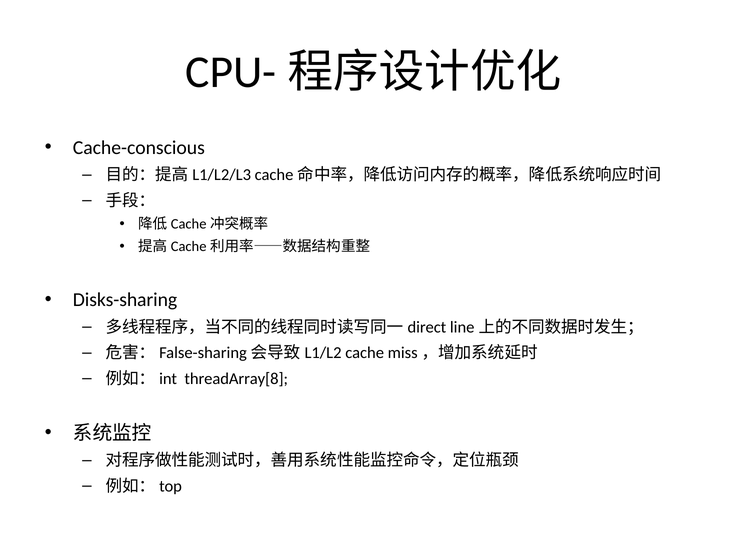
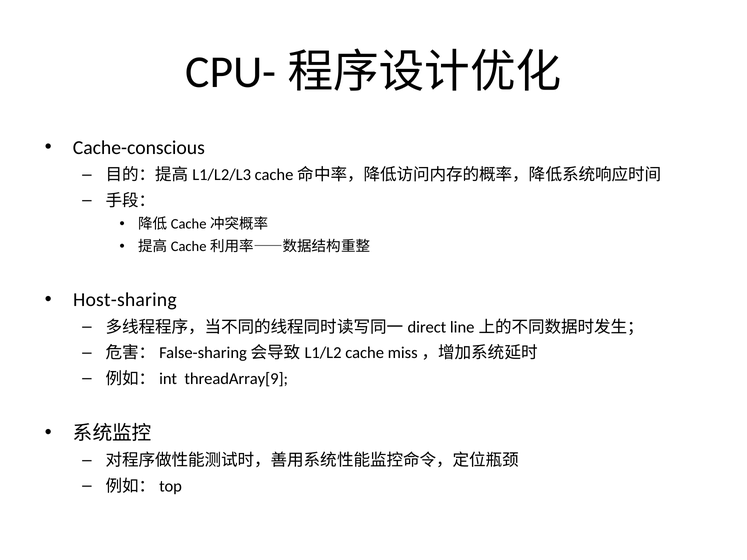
Disks-sharing: Disks-sharing -> Host-sharing (125, 300)
threadArray[8: threadArray[8 -> threadArray[9 (236, 379)
